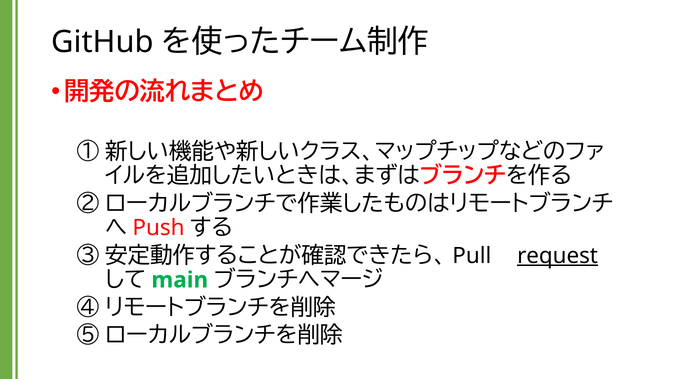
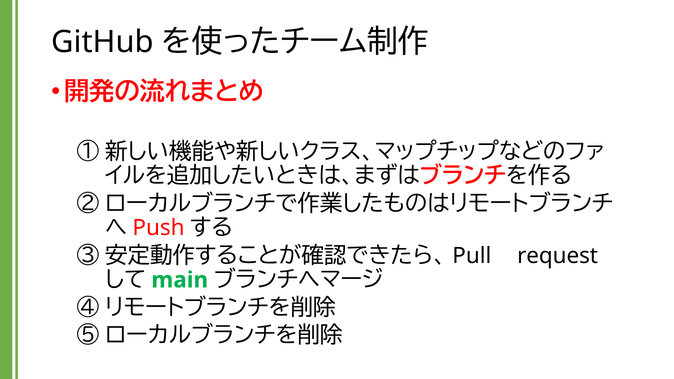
request underline: present -> none (558, 256)
